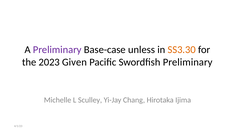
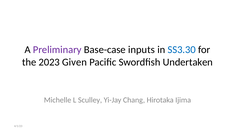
unless: unless -> inputs (141, 50)
SS3.30 colour: orange -> blue (182, 50)
Swordfish Preliminary: Preliminary -> Undertaken (188, 62)
